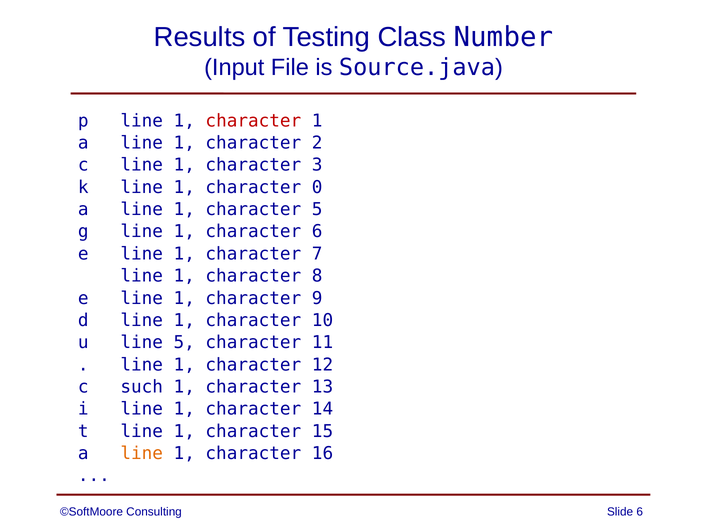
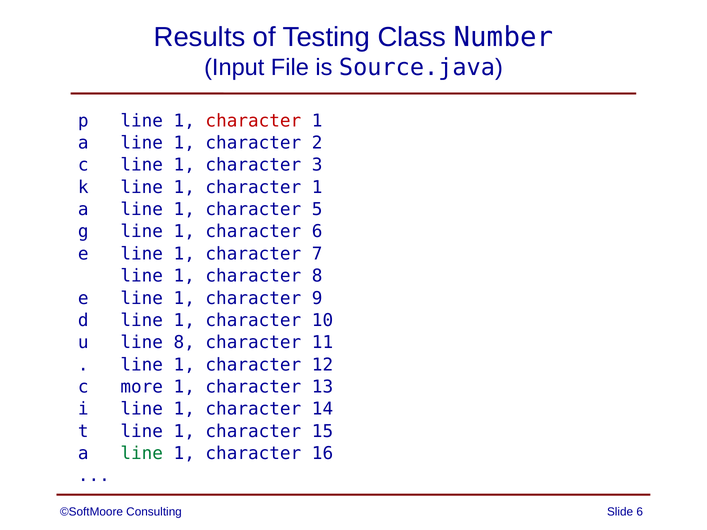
0: 0 -> 1 (317, 187)
line 5: 5 -> 8 (184, 343)
such: such -> more (142, 387)
line colour: orange -> green (142, 454)
